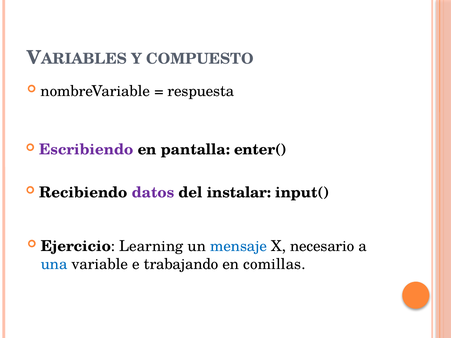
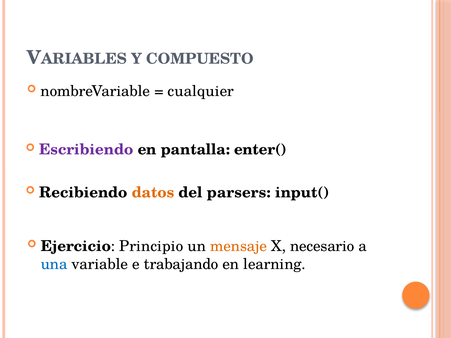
respuesta: respuesta -> cualquier (201, 91)
datos colour: purple -> orange (153, 193)
instalar: instalar -> parsers (239, 193)
Learning: Learning -> Principio (151, 246)
mensaje colour: blue -> orange (239, 246)
comillas: comillas -> learning (275, 264)
